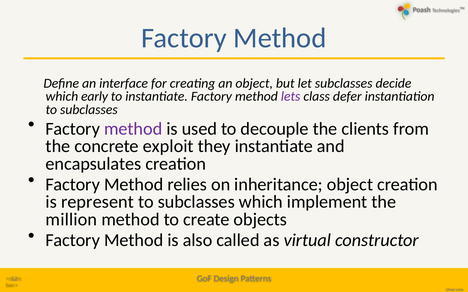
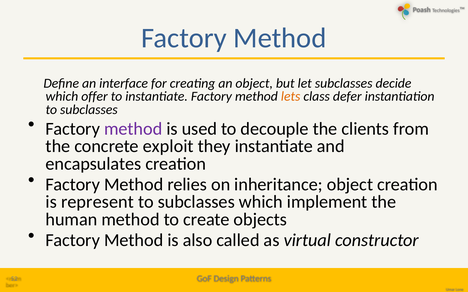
early: early -> offer (94, 97)
lets colour: purple -> orange (291, 97)
million: million -> human (71, 220)
